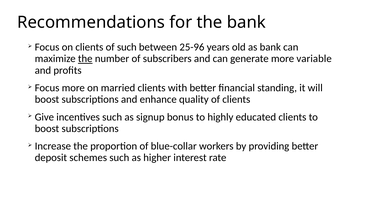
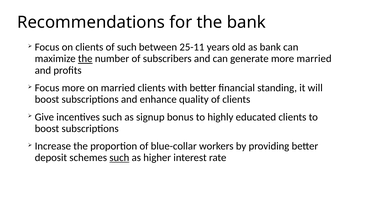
25-96: 25-96 -> 25-11 (192, 47)
more variable: variable -> married (314, 59)
such underline: none -> present (119, 158)
